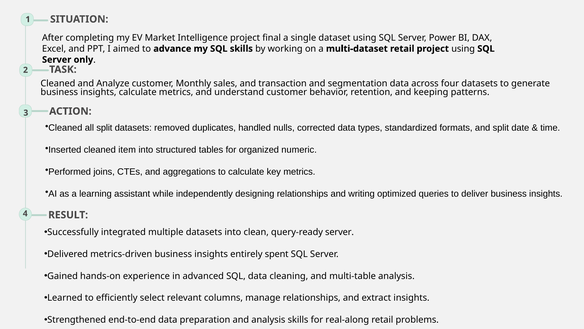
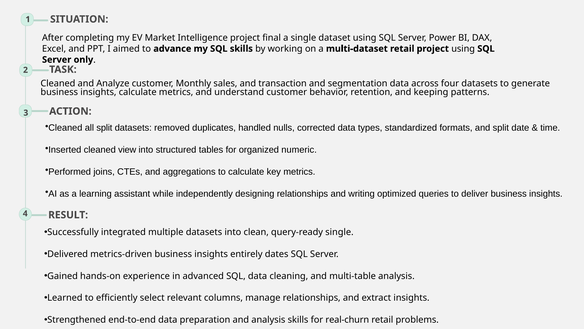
item: item -> view (127, 150)
query-ready server: server -> single (339, 232)
spent: spent -> dates (277, 254)
real-along: real-along -> real-churn (347, 319)
